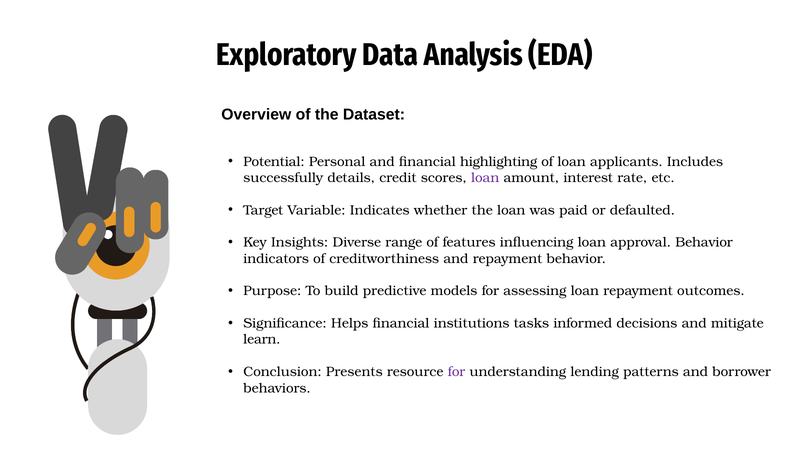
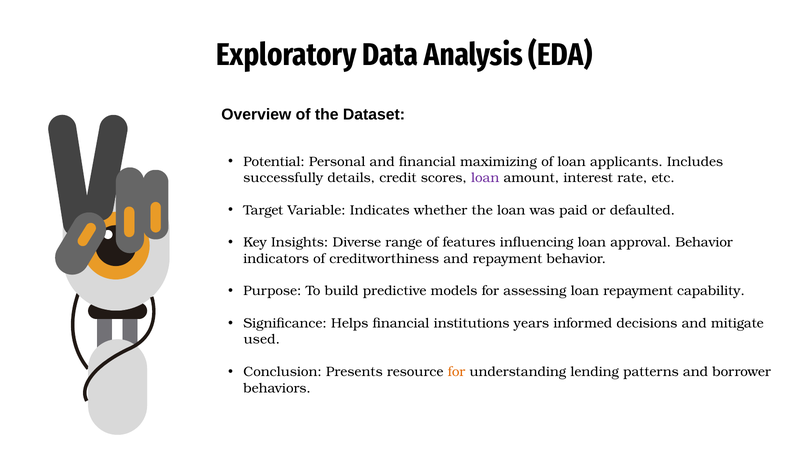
highlighting: highlighting -> maximizing (498, 162)
outcomes: outcomes -> capability (711, 291)
tasks: tasks -> years (531, 323)
learn: learn -> used (262, 340)
for colour: purple -> orange (457, 372)
